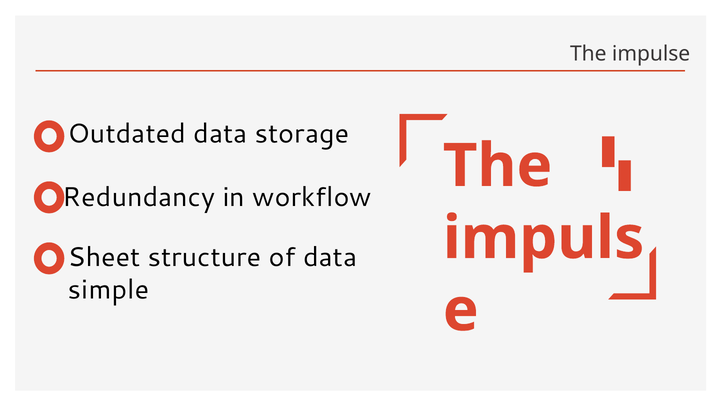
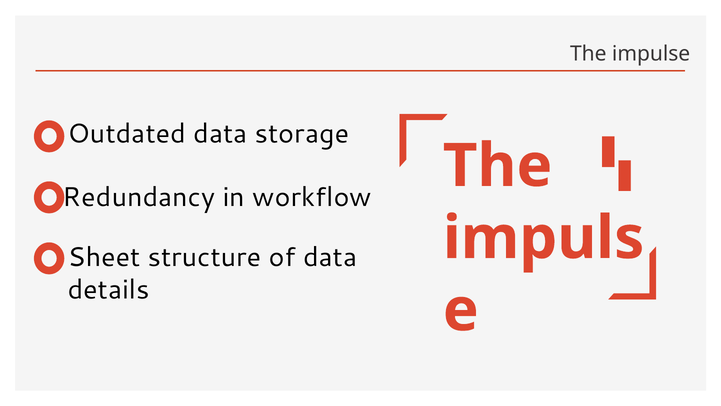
simple: simple -> details (109, 290)
